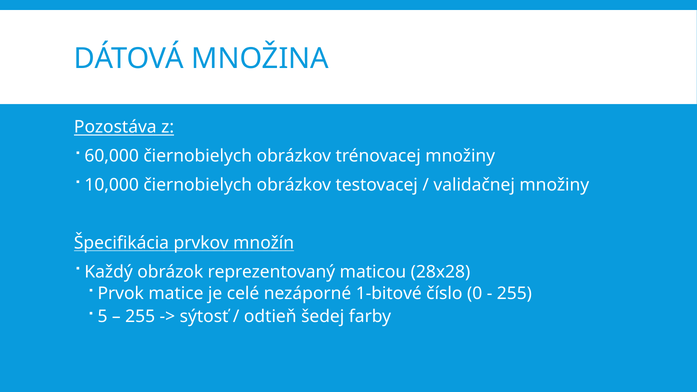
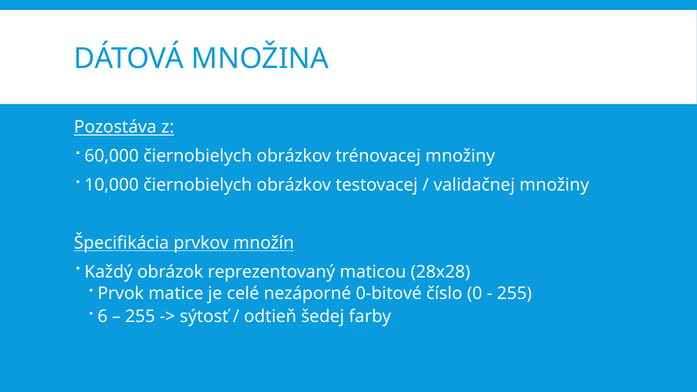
1-bitové: 1-bitové -> 0-bitové (389, 294)
5: 5 -> 6 (102, 317)
